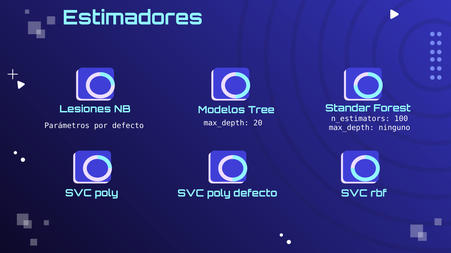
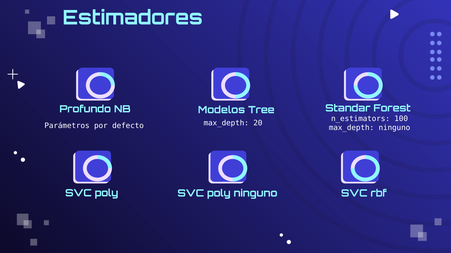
Lesiones: Lesiones -> Profundo (85, 109)
poly defecto: defecto -> ninguno (255, 194)
